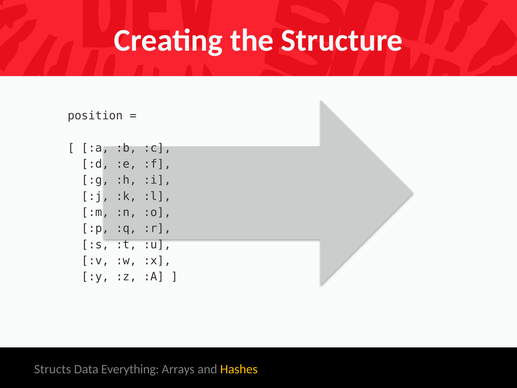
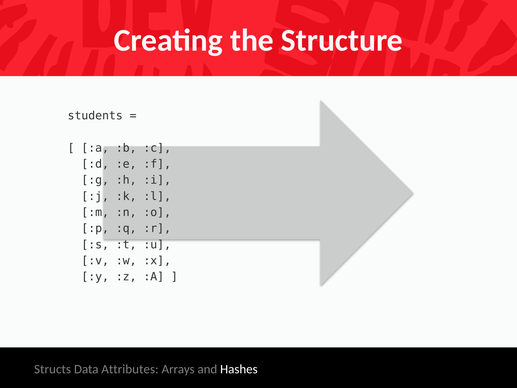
position: position -> students (95, 116)
Everything: Everything -> Attributes (130, 369)
Hashes colour: yellow -> white (239, 369)
